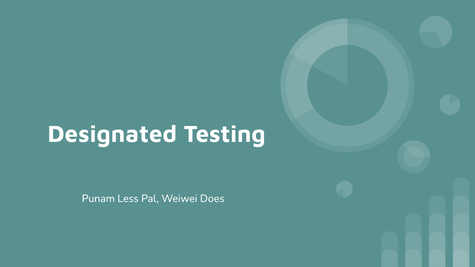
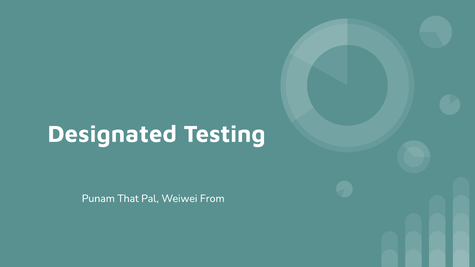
Less: Less -> That (128, 199)
Does: Does -> From (212, 199)
